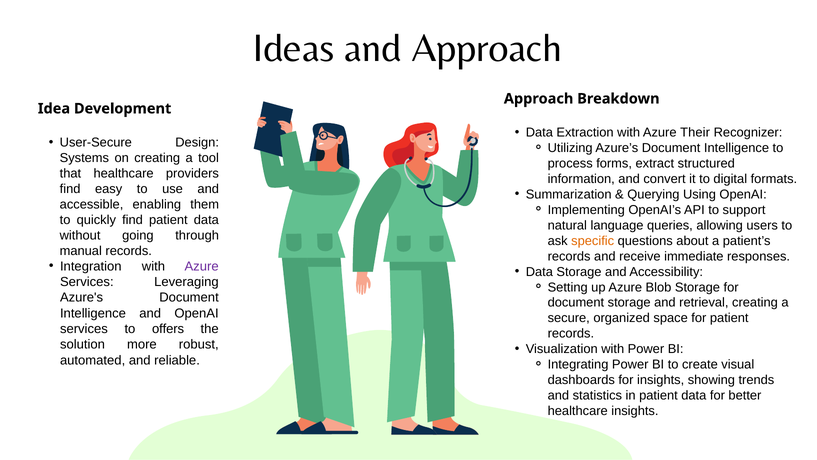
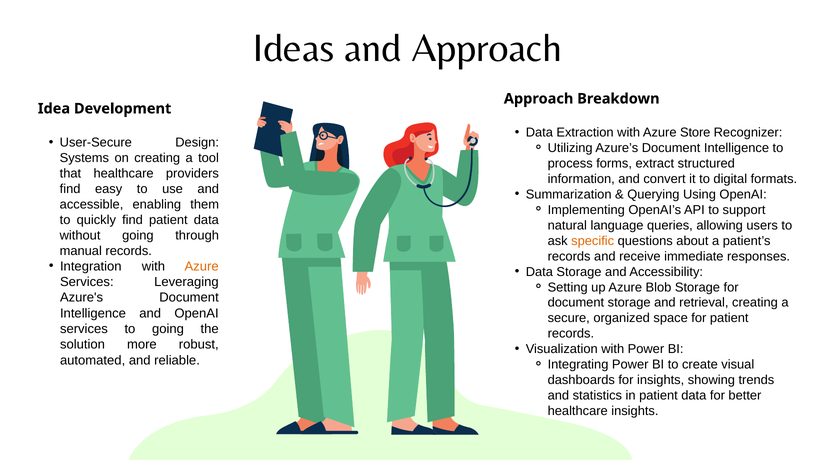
Their: Their -> Store (695, 132)
Azure colour: purple -> orange (202, 266)
to offers: offers -> going (168, 329)
